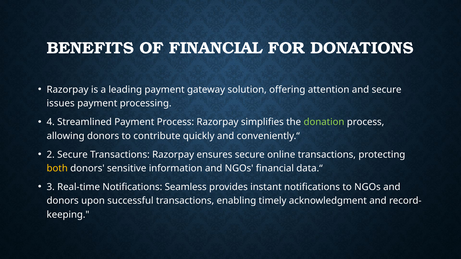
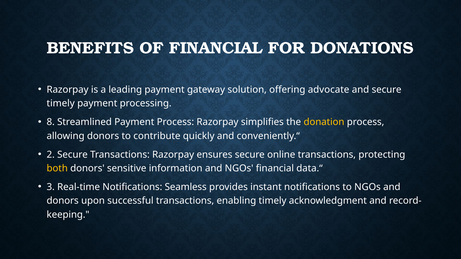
attention: attention -> advocate (329, 90)
issues: issues -> timely (61, 104)
4: 4 -> 8 (51, 122)
donation colour: light green -> yellow (324, 122)
